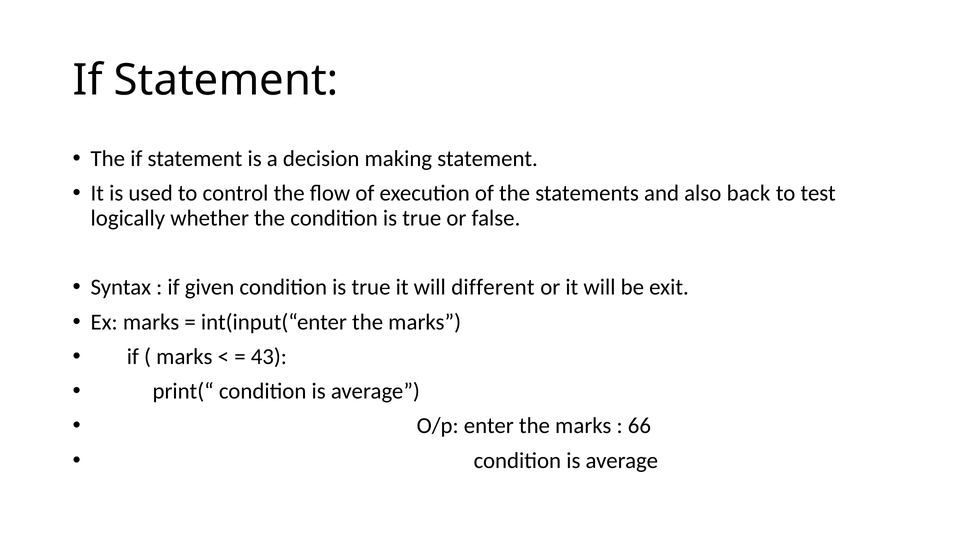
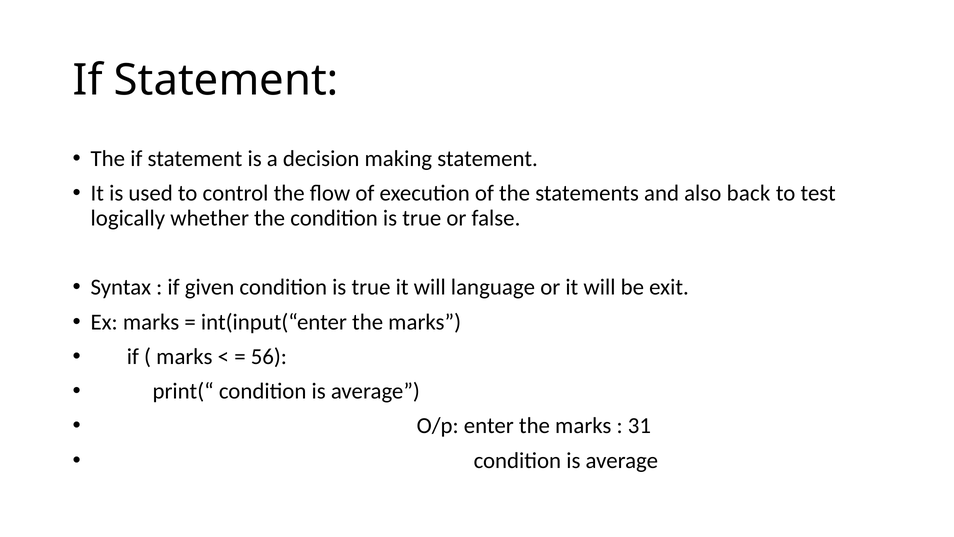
different: different -> language (493, 287)
43: 43 -> 56 (269, 356)
66: 66 -> 31 (639, 426)
